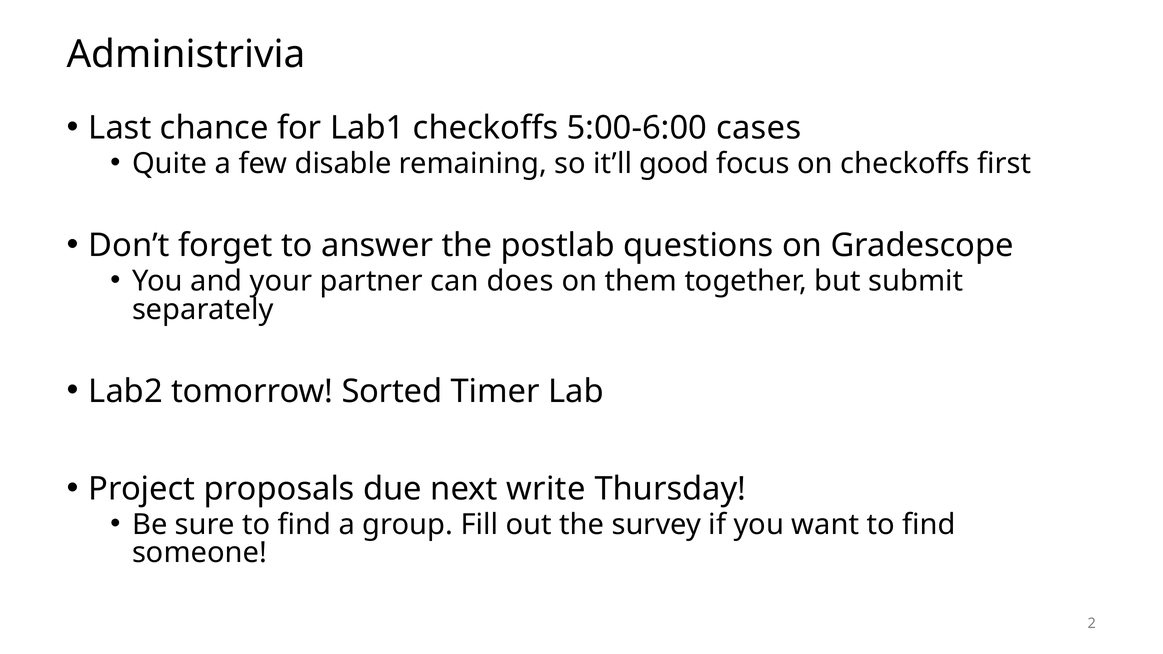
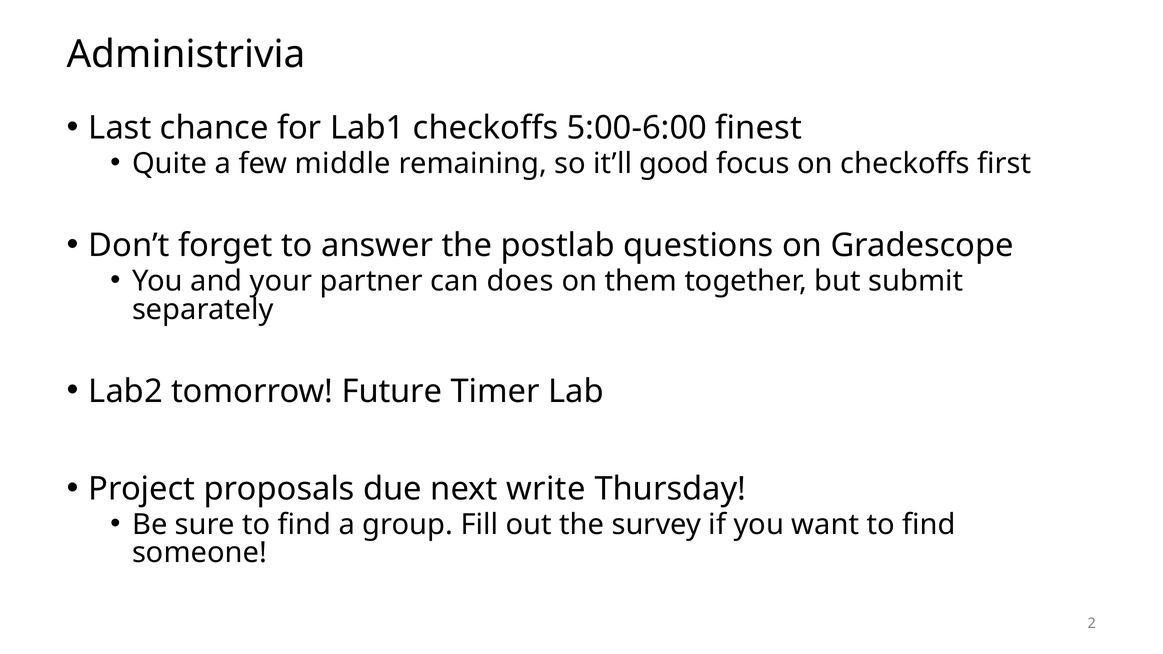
cases: cases -> finest (759, 128)
disable: disable -> middle (343, 164)
Sorted: Sorted -> Future (392, 391)
